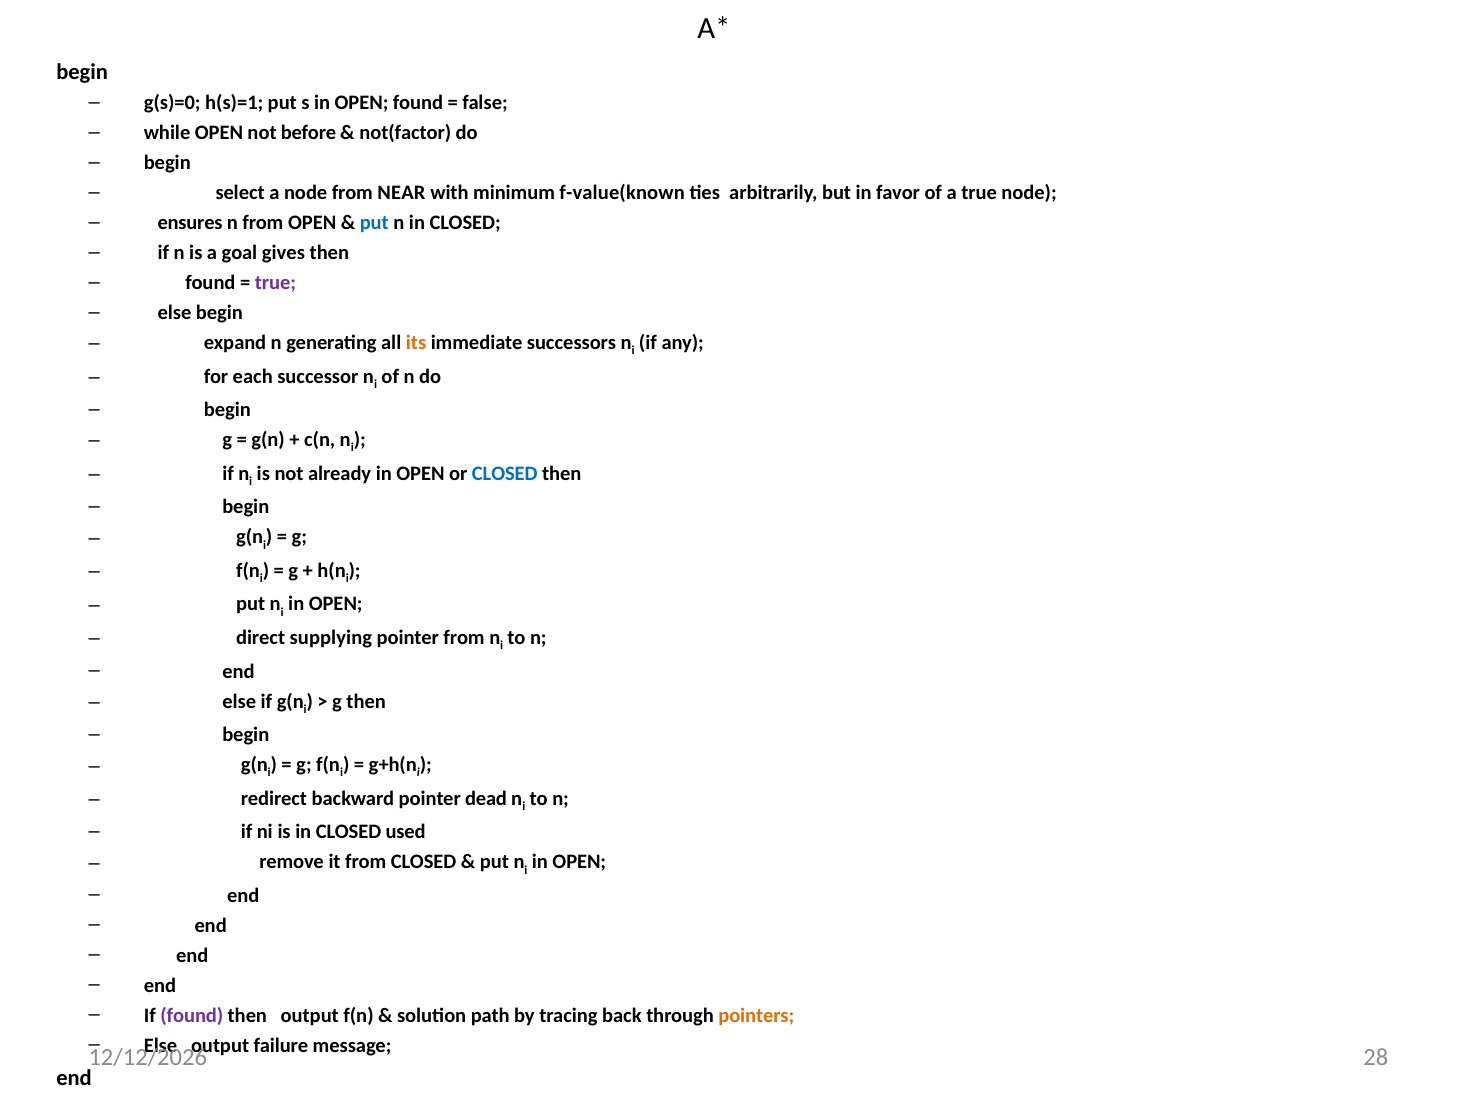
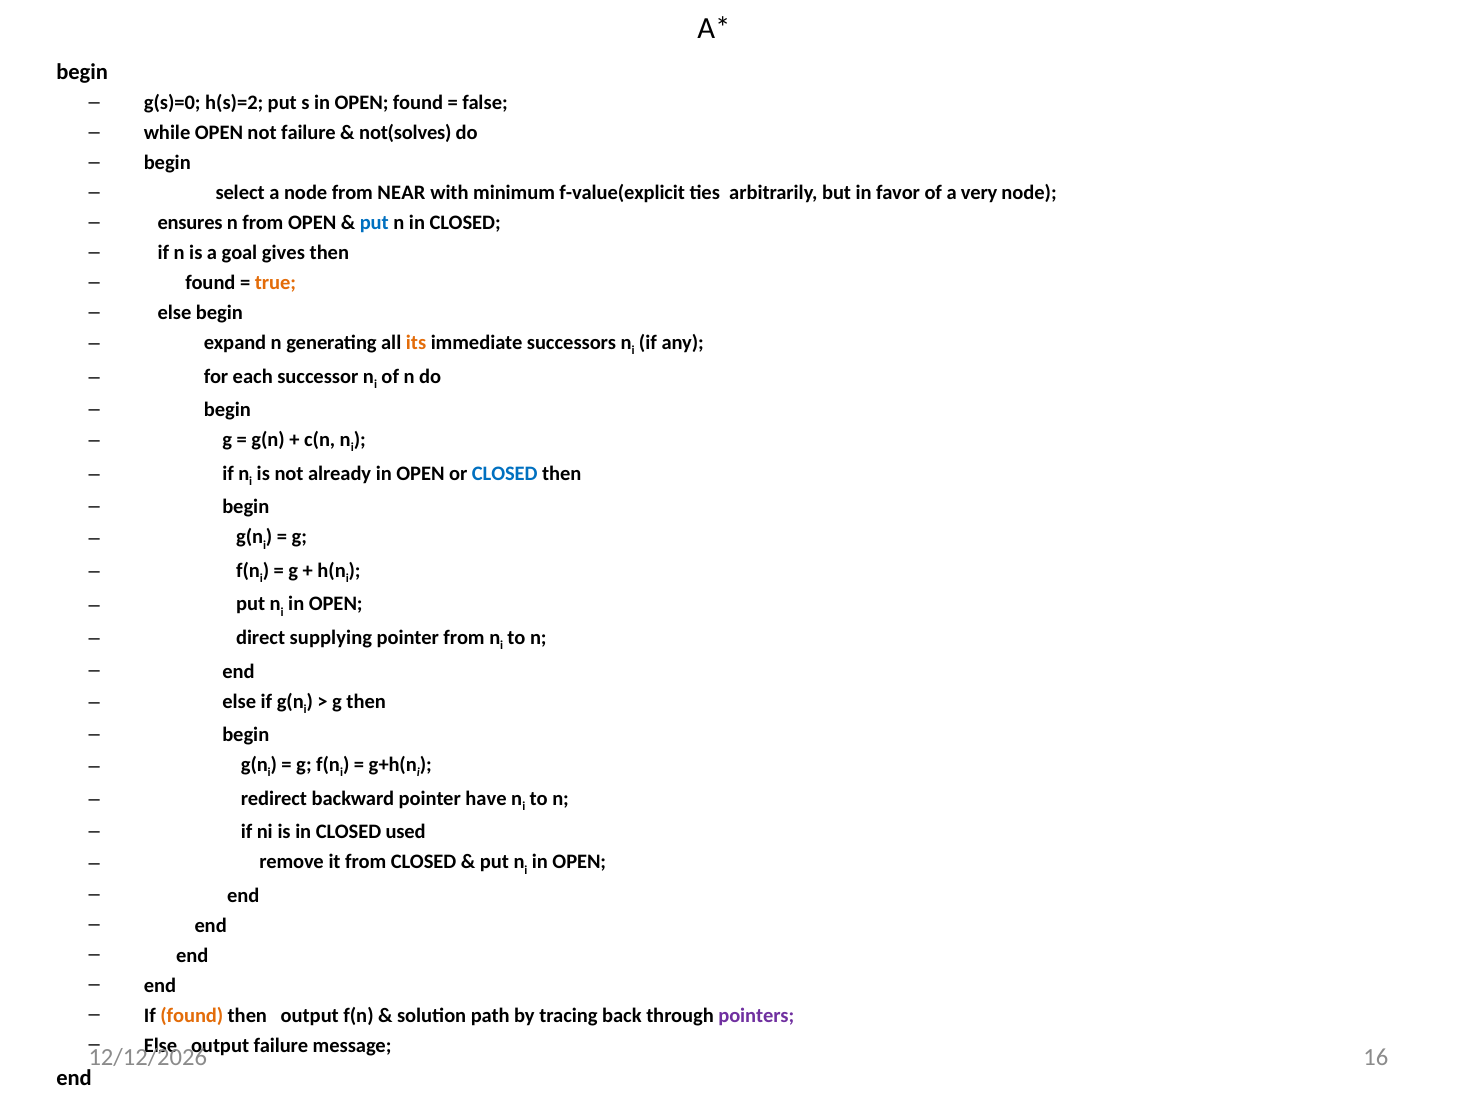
h(s)=1: h(s)=1 -> h(s)=2 (234, 103)
not before: before -> failure (308, 133)
not(factor: not(factor -> not(solves (405, 133)
f-value(known: f-value(known -> f-value(explicit (622, 193)
a true: true -> very (979, 193)
true colour: purple -> orange (275, 283)
dead: dead -> have (486, 799)
found colour: purple -> orange (192, 1016)
pointers colour: orange -> purple (756, 1016)
28: 28 -> 16 (1376, 1058)
